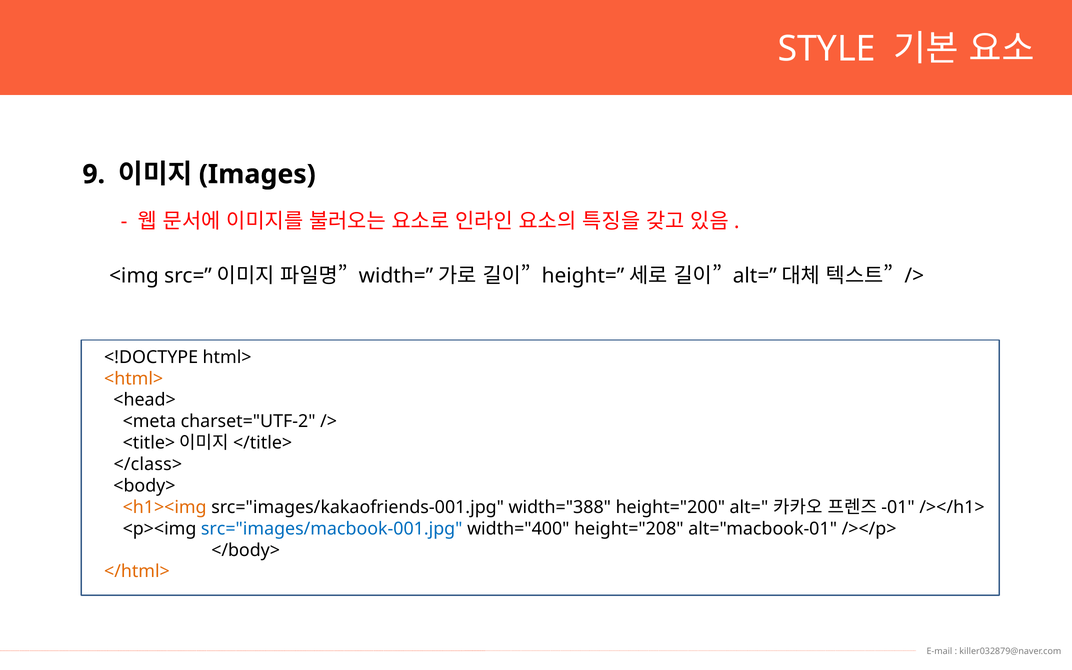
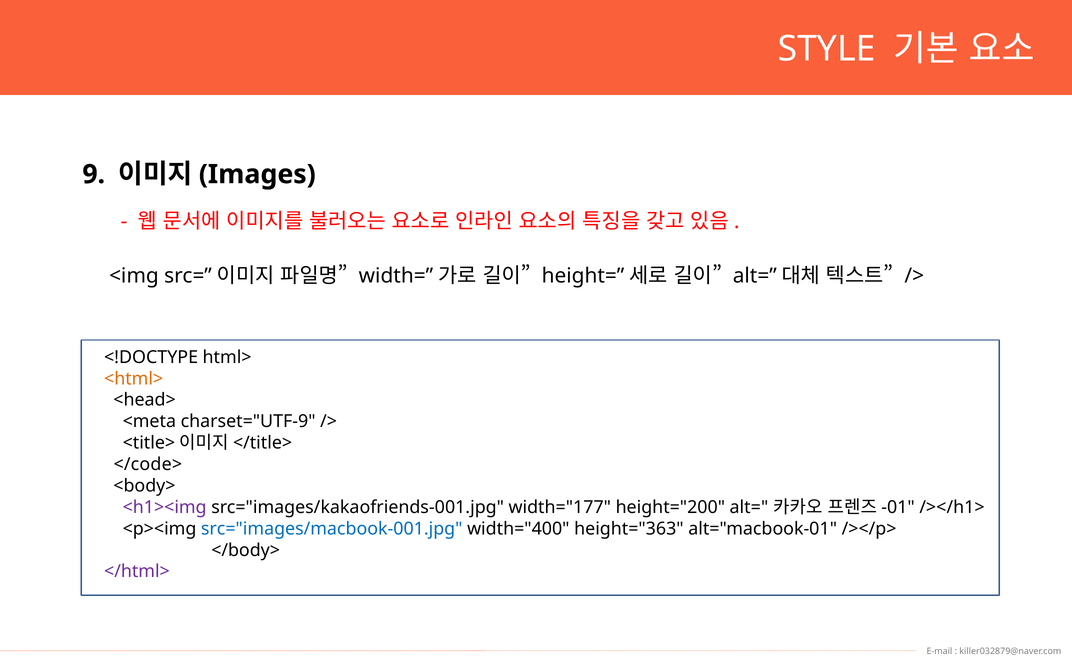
charset="UTF-2: charset="UTF-2 -> charset="UTF-9 (248, 422)
</class>: </class> -> </code> (148, 464)
<h1><img colour: orange -> purple (165, 507)
width="388: width="388 -> width="177 (560, 507)
height="208: height="208 -> height="363 (629, 529)
</html> colour: orange -> purple (137, 572)
